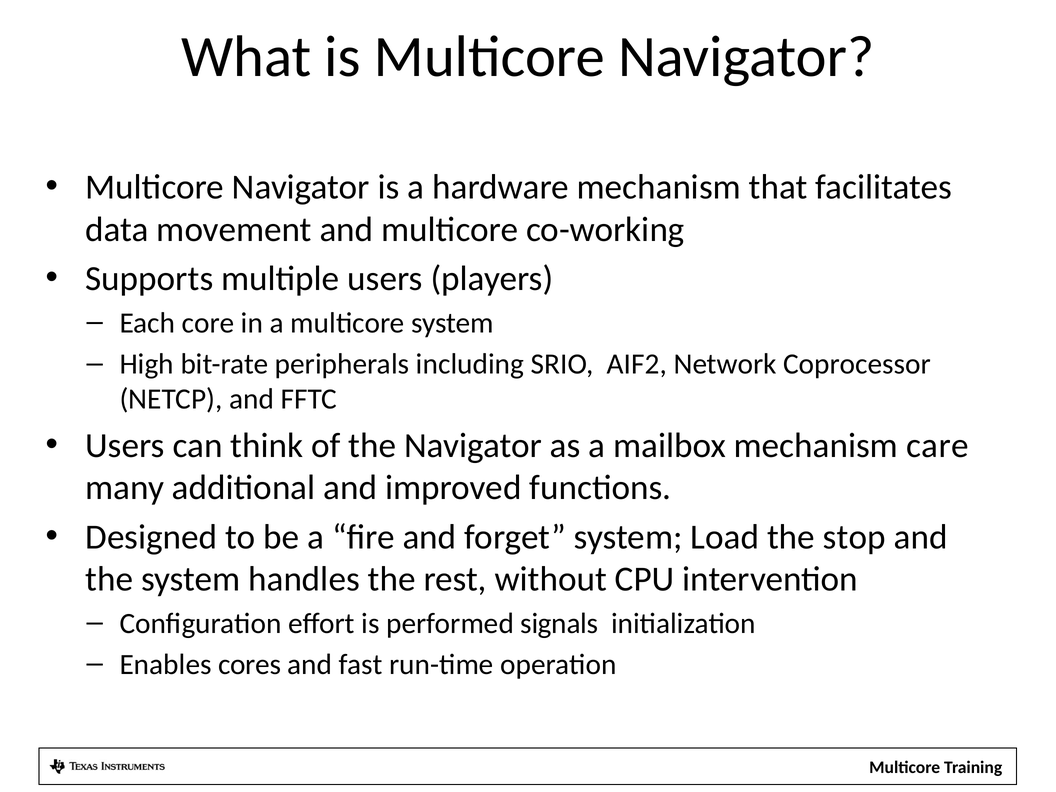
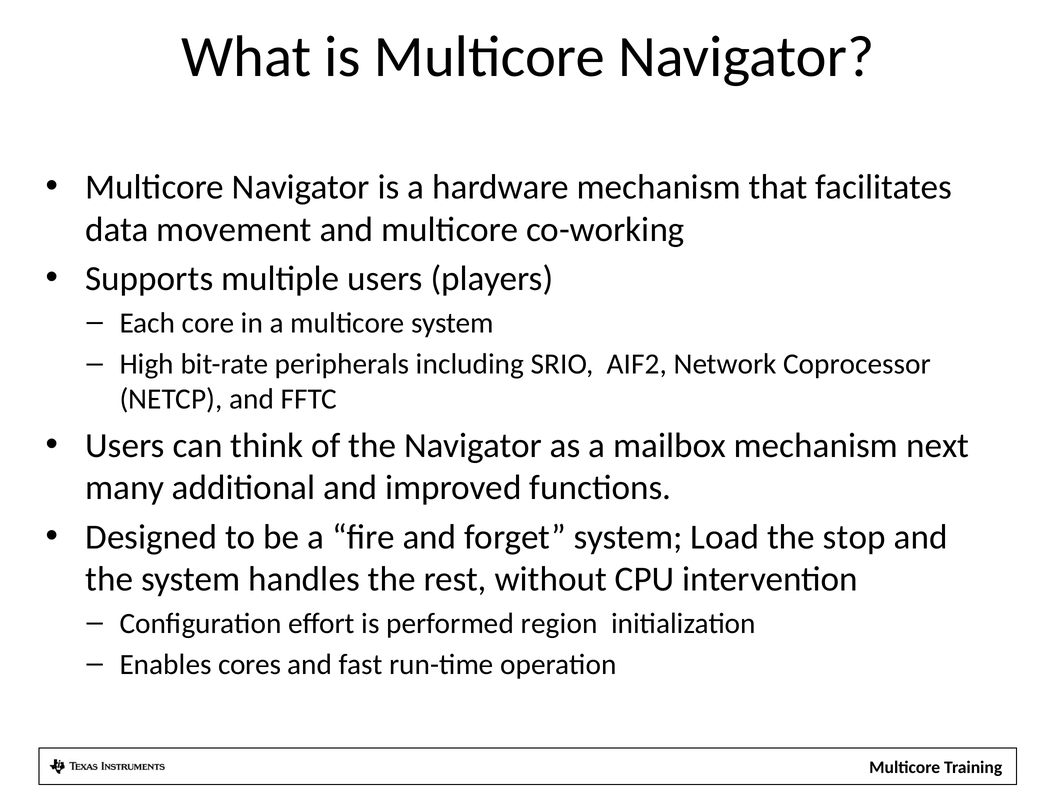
care: care -> next (938, 445)
signals: signals -> region (559, 623)
